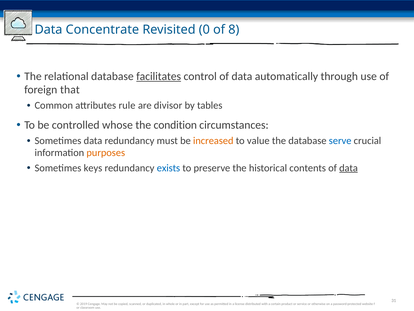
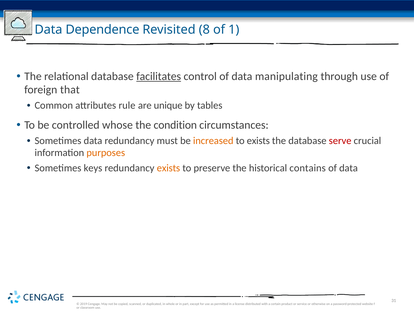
Concentrate: Concentrate -> Dependence (102, 30)
0: 0 -> 8 (204, 30)
8: 8 -> 1 (234, 30)
automatically: automatically -> manipulating (286, 76)
divisor: divisor -> unique (168, 105)
to value: value -> exists (258, 141)
serve colour: blue -> red (340, 141)
exists colour: blue -> orange (168, 168)
contents: contents -> contains (308, 168)
data underline: present -> none (349, 168)
